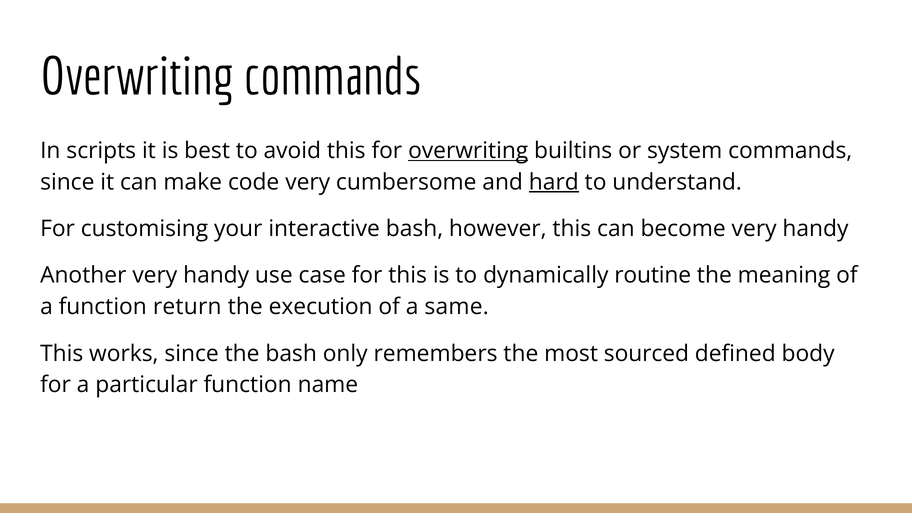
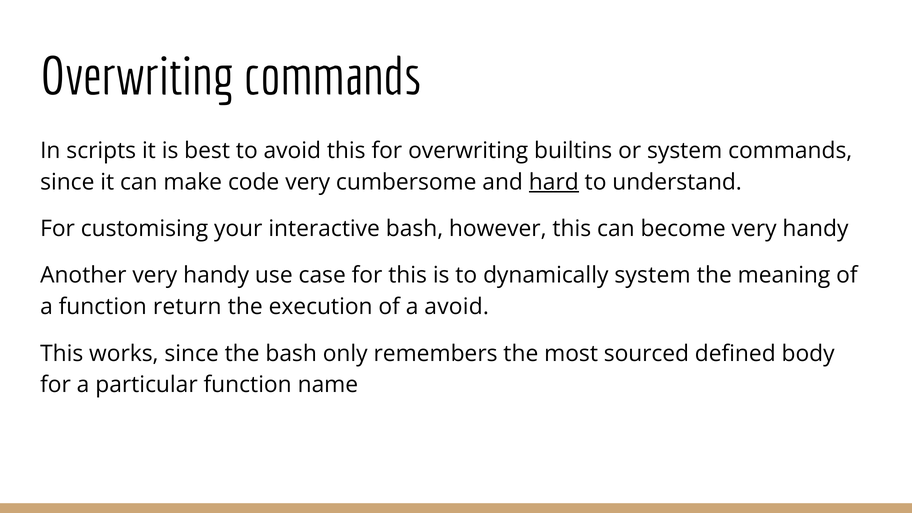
overwriting underline: present -> none (468, 151)
dynamically routine: routine -> system (653, 275)
a same: same -> avoid (457, 307)
